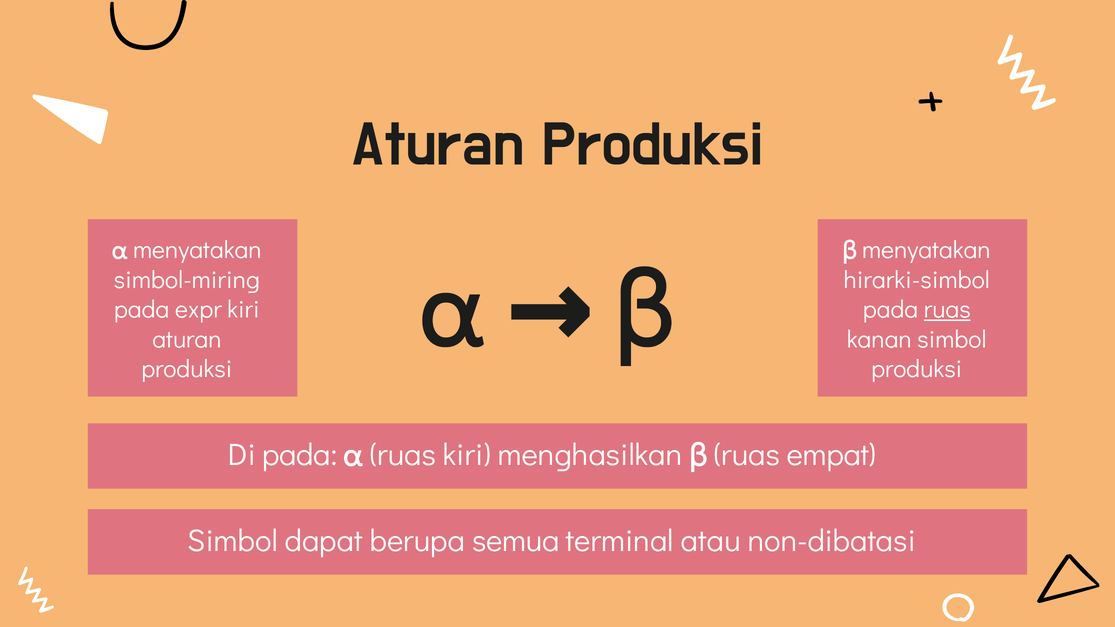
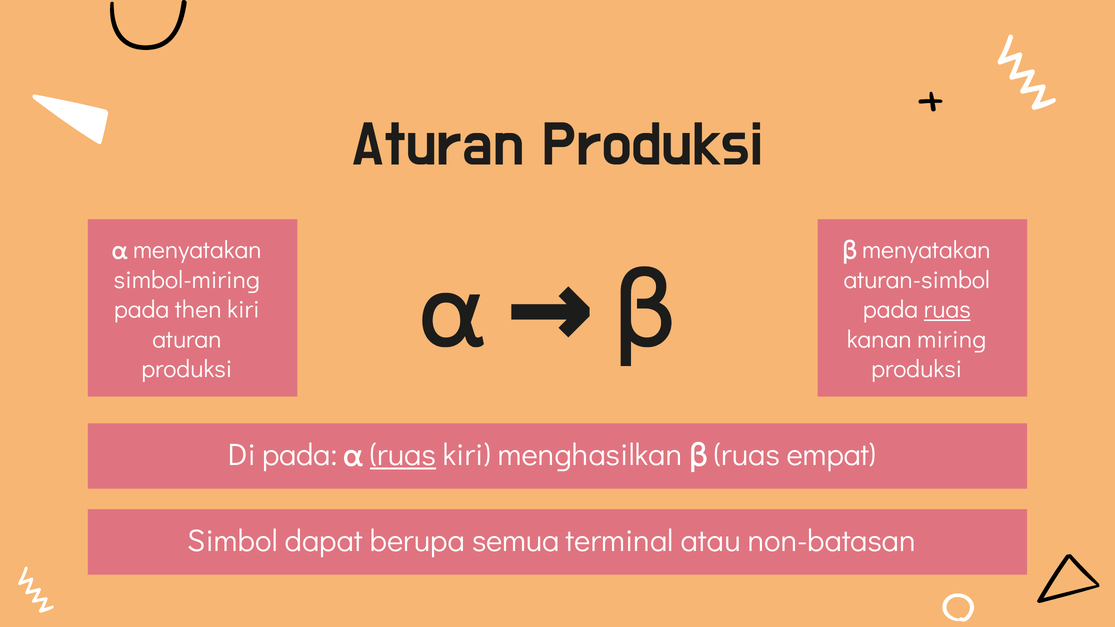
hirarki-simbol: hirarki-simbol -> aturan-simbol (917, 280)
expr: expr -> then (198, 310)
kanan simbol: simbol -> miring (952, 339)
ruas underline: none -> present (403, 455)
non-dibatasi: non-dibatasi -> non-batasan (832, 541)
